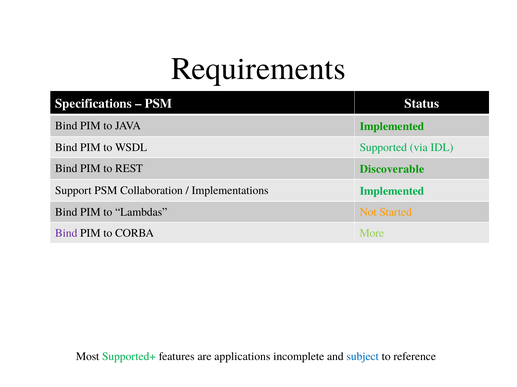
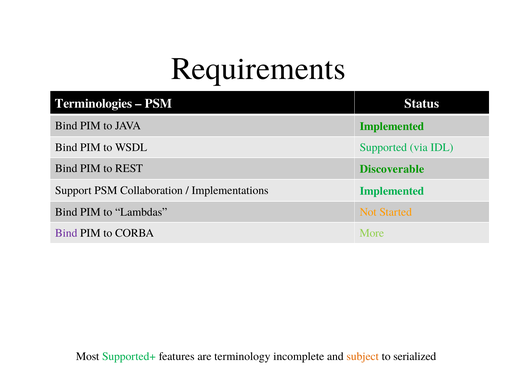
Specifications: Specifications -> Terminologies (94, 104)
applications: applications -> terminology (242, 357)
subject colour: blue -> orange (363, 357)
reference: reference -> serialized (415, 357)
